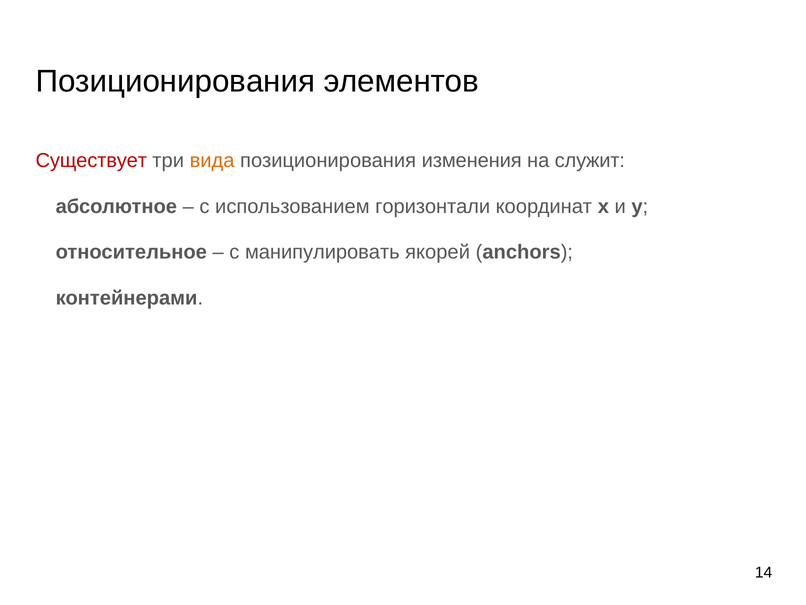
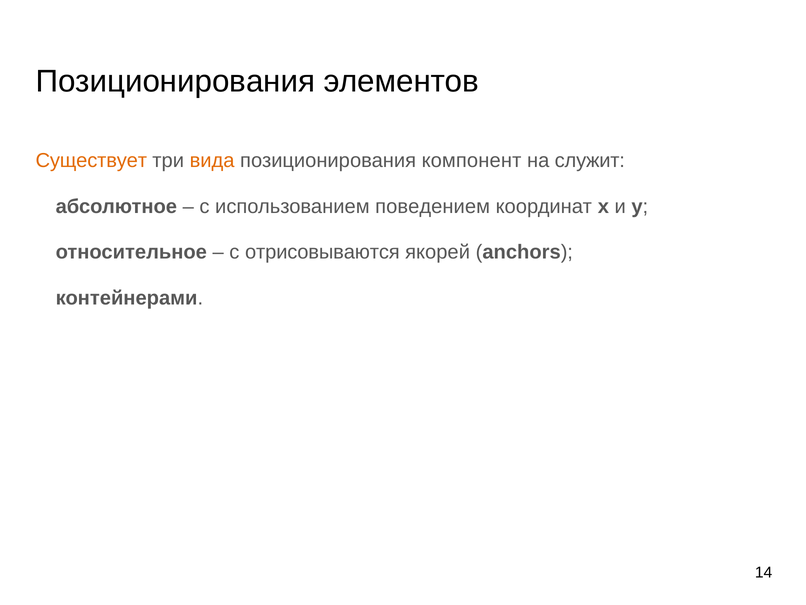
Существует colour: red -> orange (91, 161)
изменения: изменения -> компонент (472, 161)
горизонтали: горизонтали -> поведением (433, 206)
манипулировать: манипулировать -> отрисовываются (322, 252)
